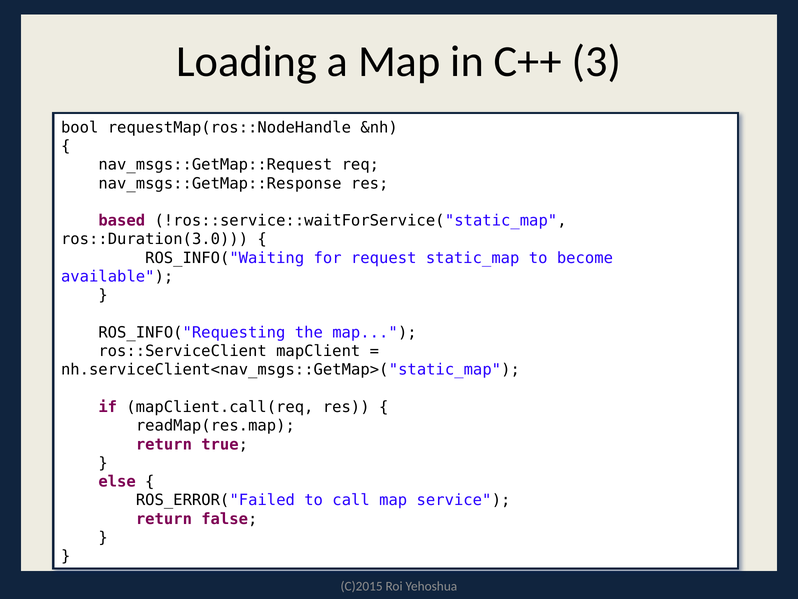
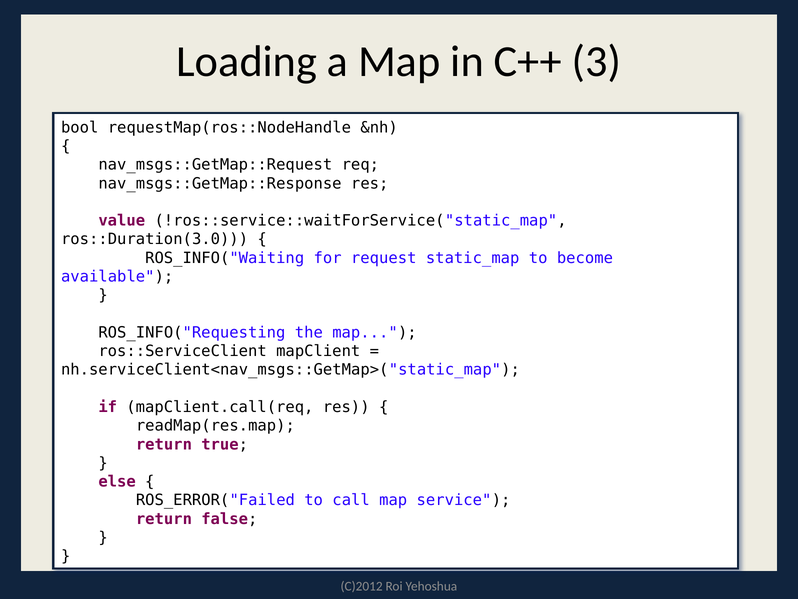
based: based -> value (122, 220)
C)2015: C)2015 -> C)2012 (362, 586)
